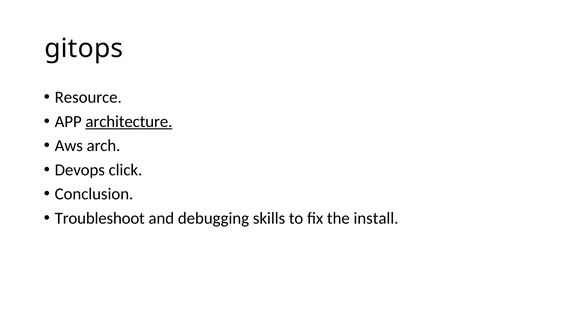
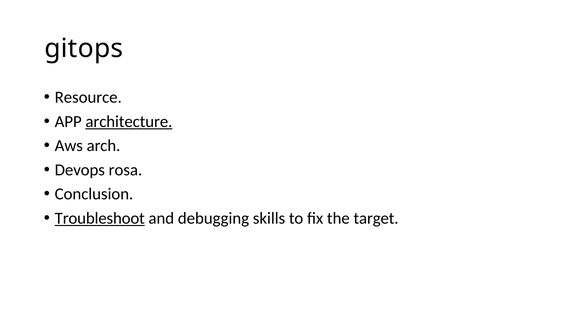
click: click -> rosa (125, 170)
Troubleshoot underline: none -> present (100, 218)
install: install -> target (376, 218)
